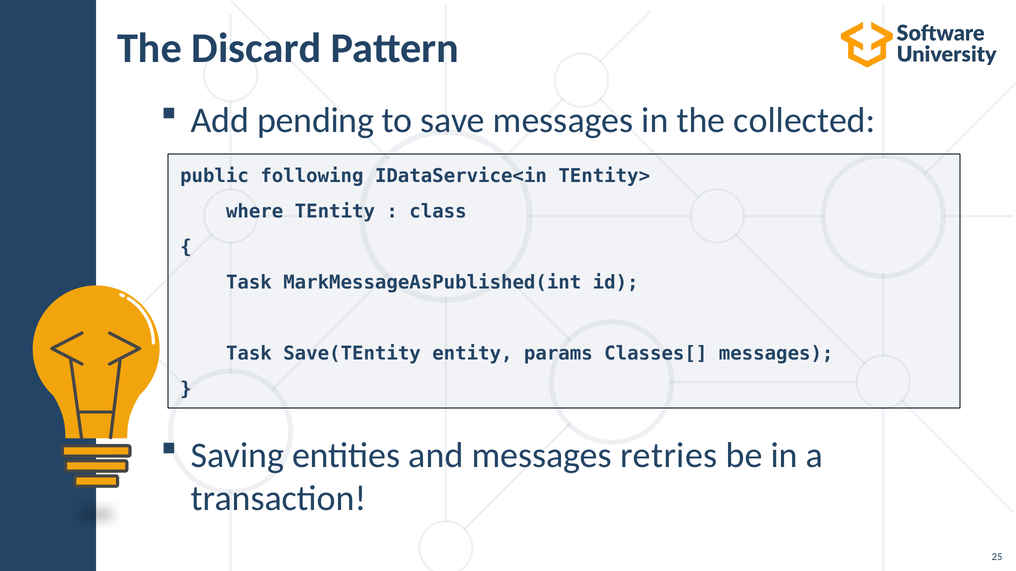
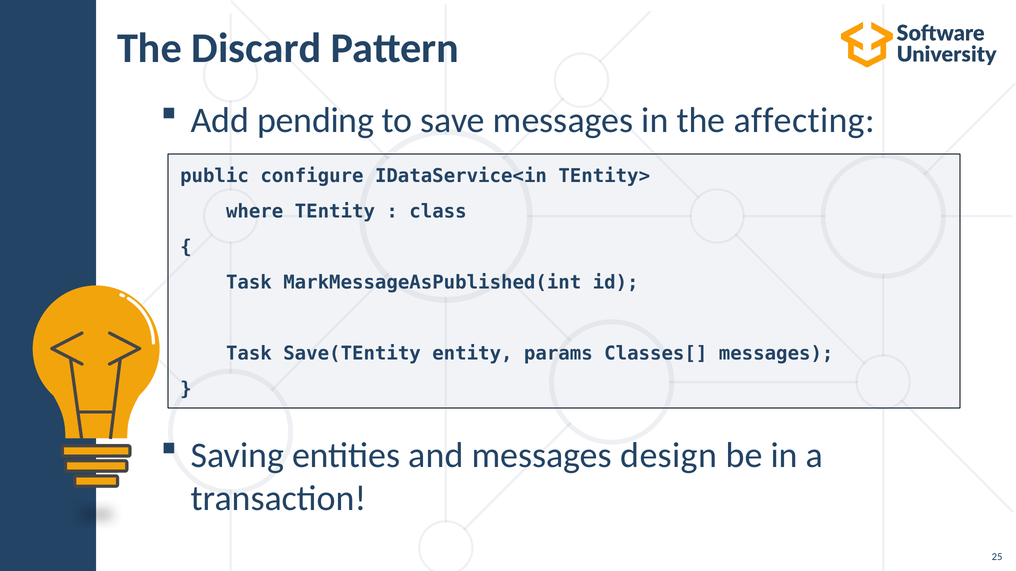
collected: collected -> affecting (804, 120)
following: following -> configure (312, 176)
retries: retries -> design (669, 456)
